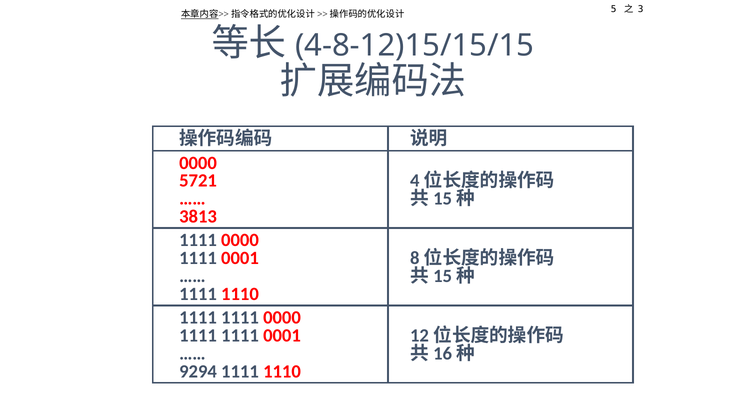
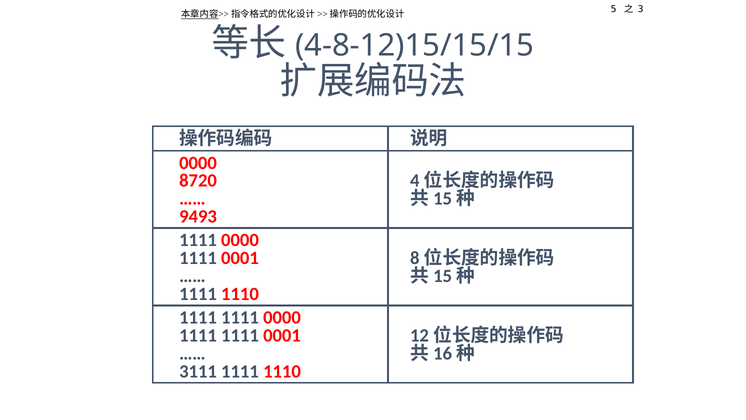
5721: 5721 -> 8720 (198, 181)
3813: 3813 -> 9493 (198, 216)
9294: 9294 -> 3111 (198, 371)
